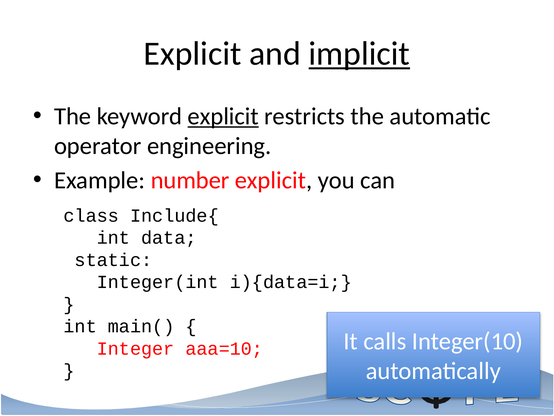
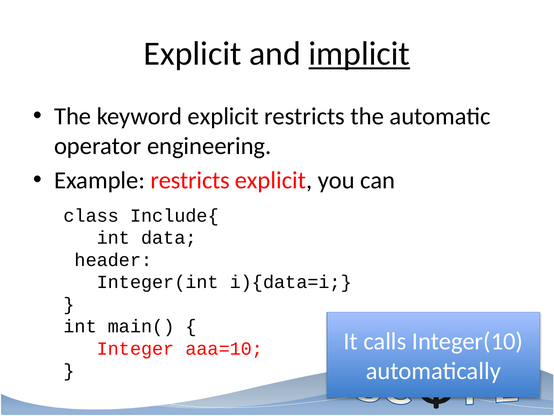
explicit underline: present -> none (223, 116)
Example number: number -> restricts (190, 180)
static: static -> header (113, 260)
